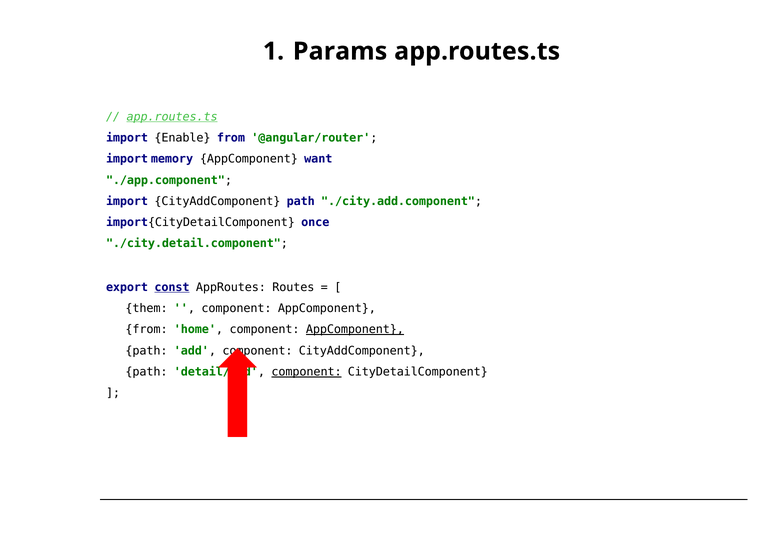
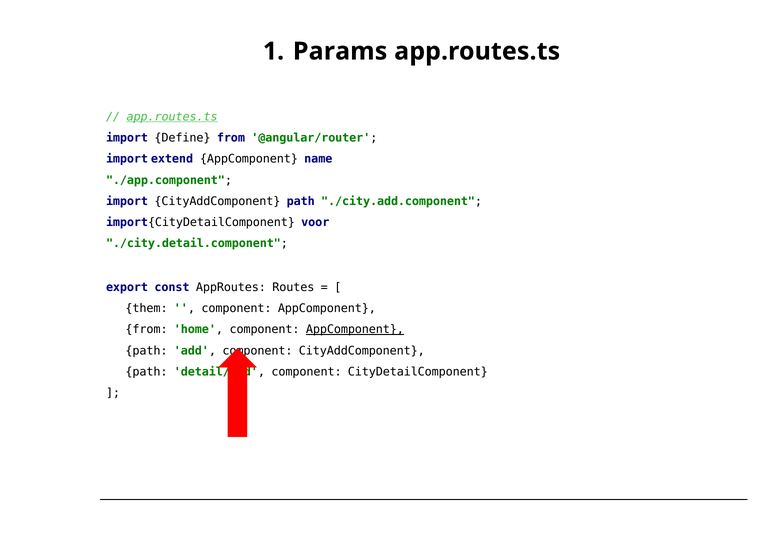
Enable: Enable -> Define (182, 138)
memory: memory -> extend (172, 159)
want: want -> name (318, 159)
once: once -> voor (315, 222)
const underline: present -> none (172, 287)
component underline: present -> none (307, 372)
